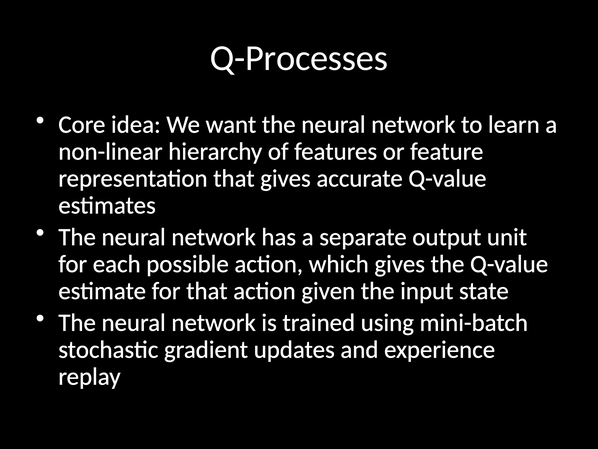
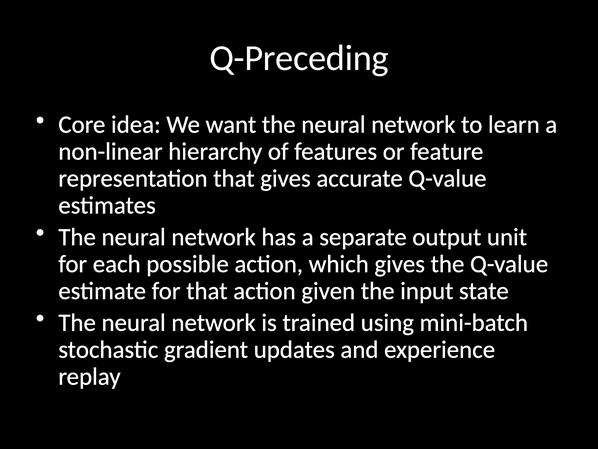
Q-Processes: Q-Processes -> Q-Preceding (299, 58)
